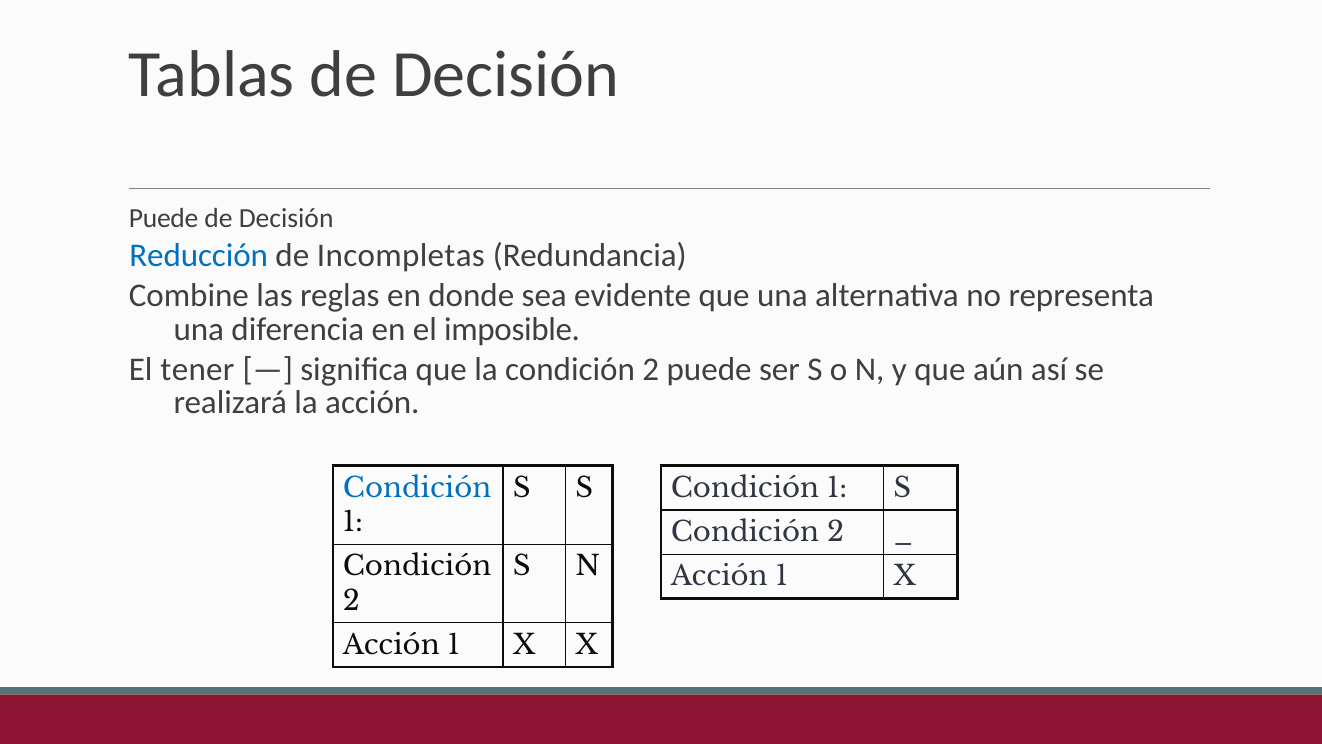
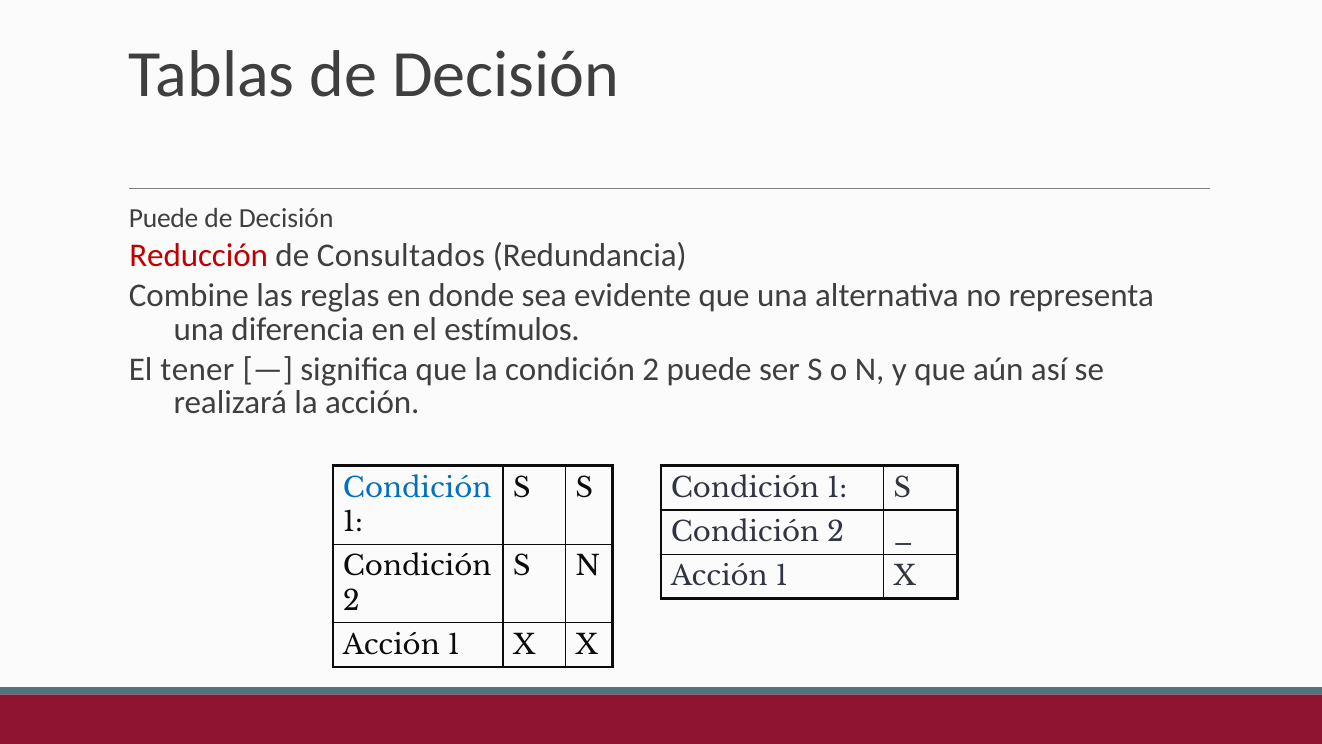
Reducción colour: blue -> red (199, 255)
Incompletas: Incompletas -> Consultados (401, 255)
imposible: imposible -> estímulos (512, 329)
